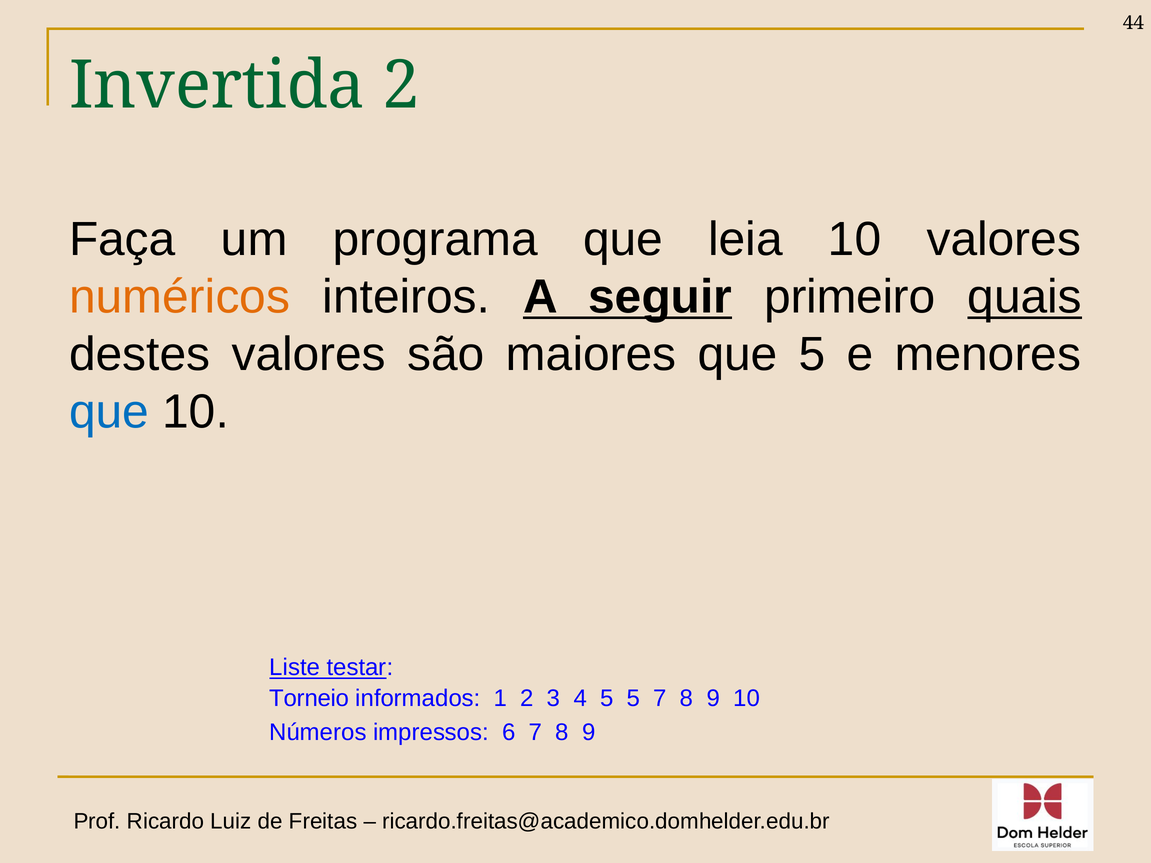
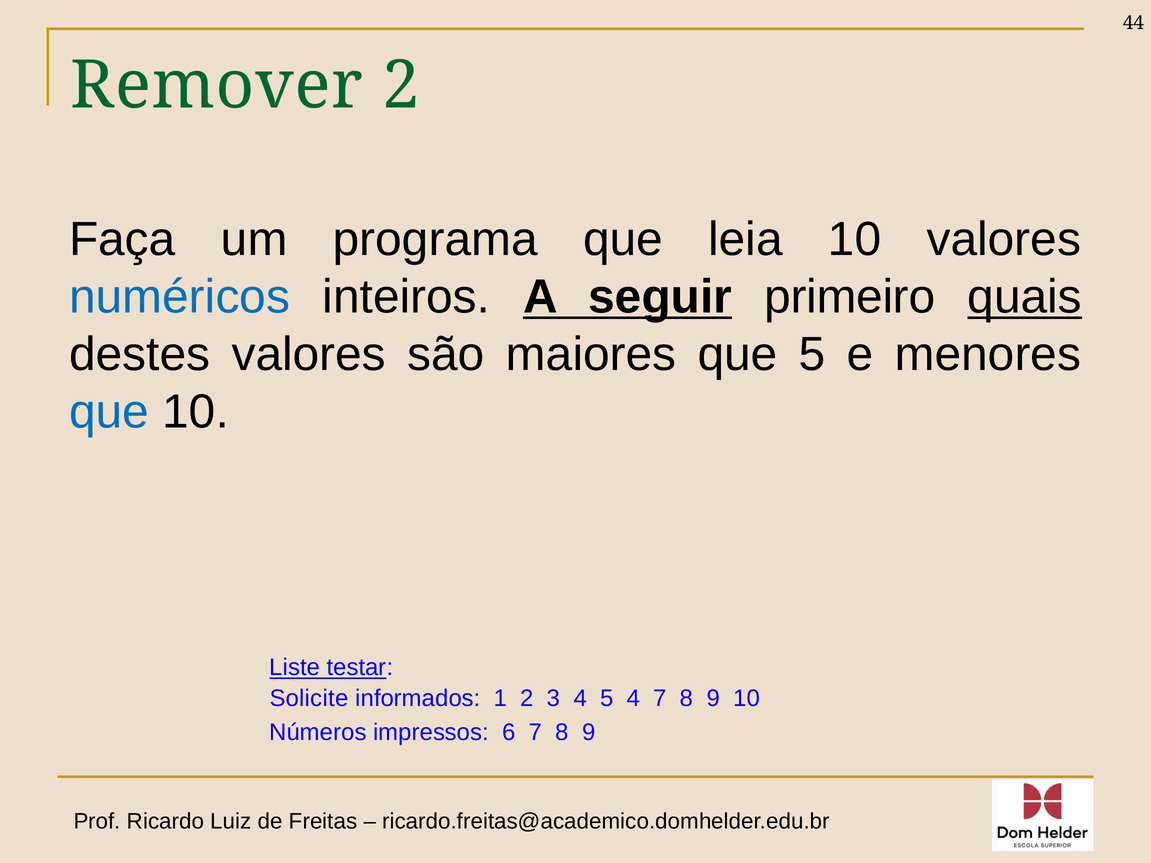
Invertida: Invertida -> Remover (217, 86)
numéricos colour: orange -> blue (180, 297)
Torneio: Torneio -> Solicite (309, 698)
5 5: 5 -> 4 (633, 698)
